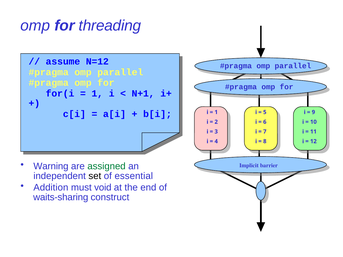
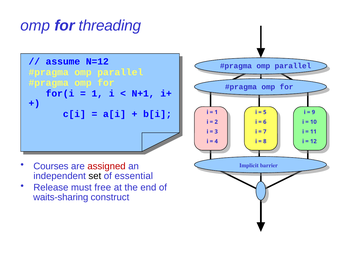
Warning: Warning -> Courses (51, 166)
assigned colour: green -> red (107, 166)
Addition: Addition -> Release (51, 188)
void: void -> free (103, 188)
